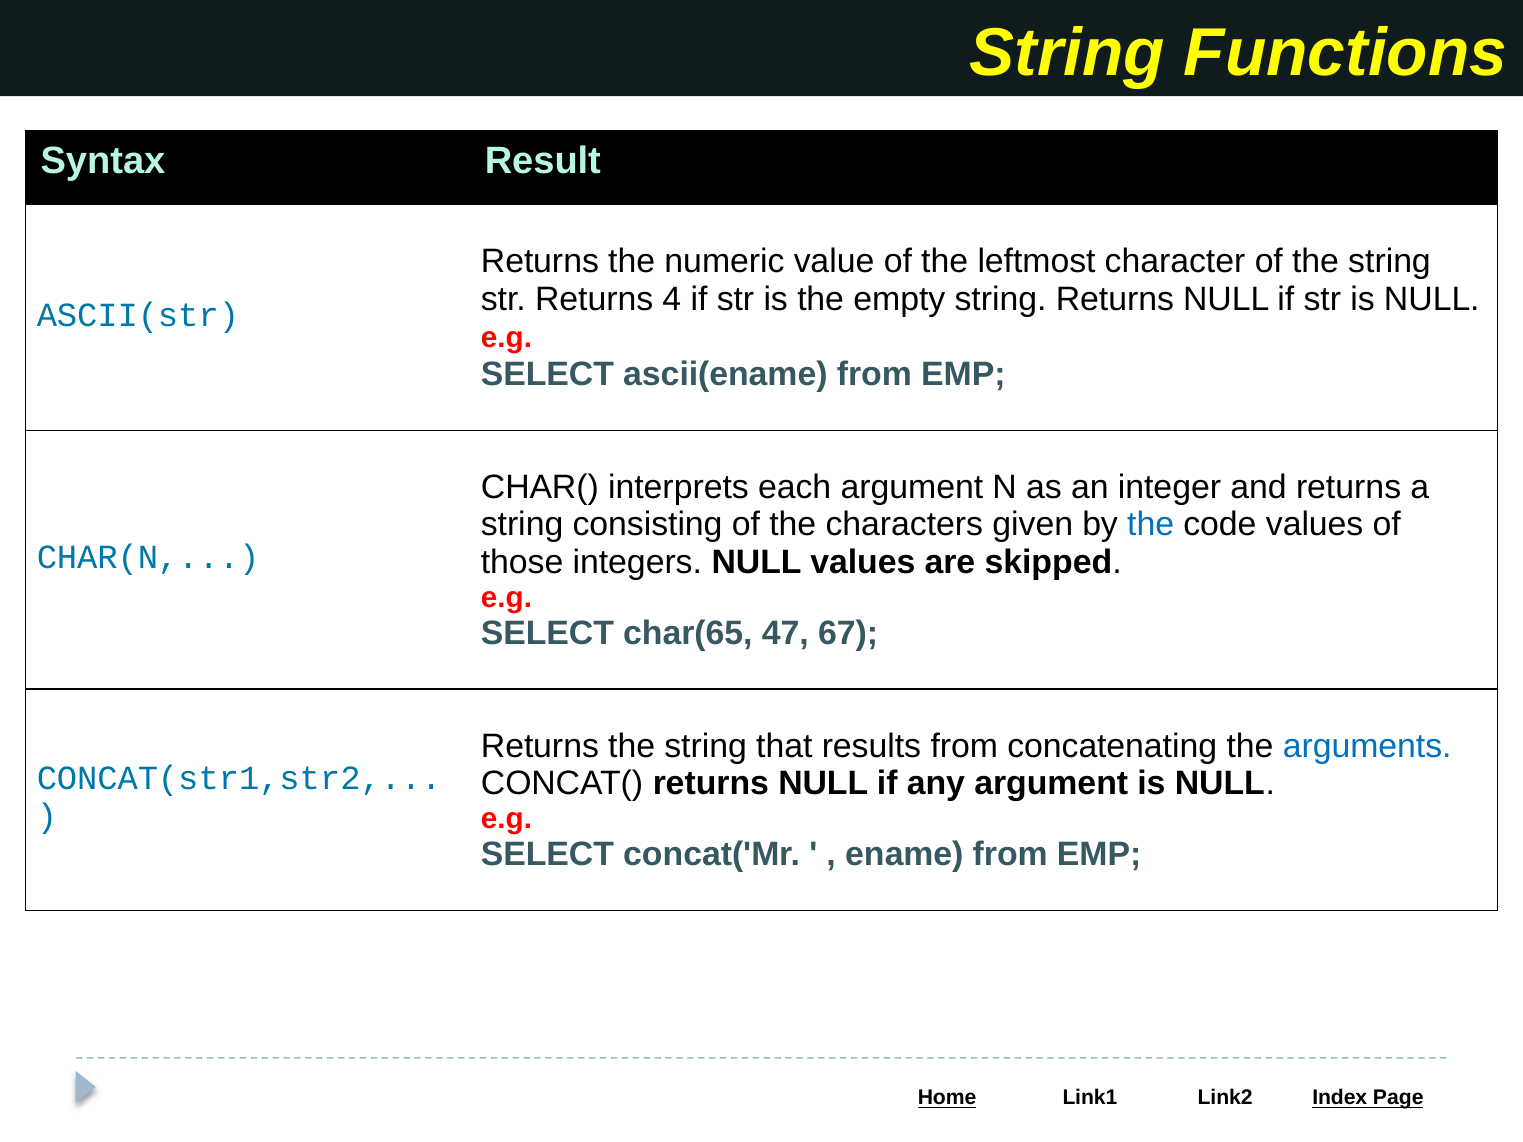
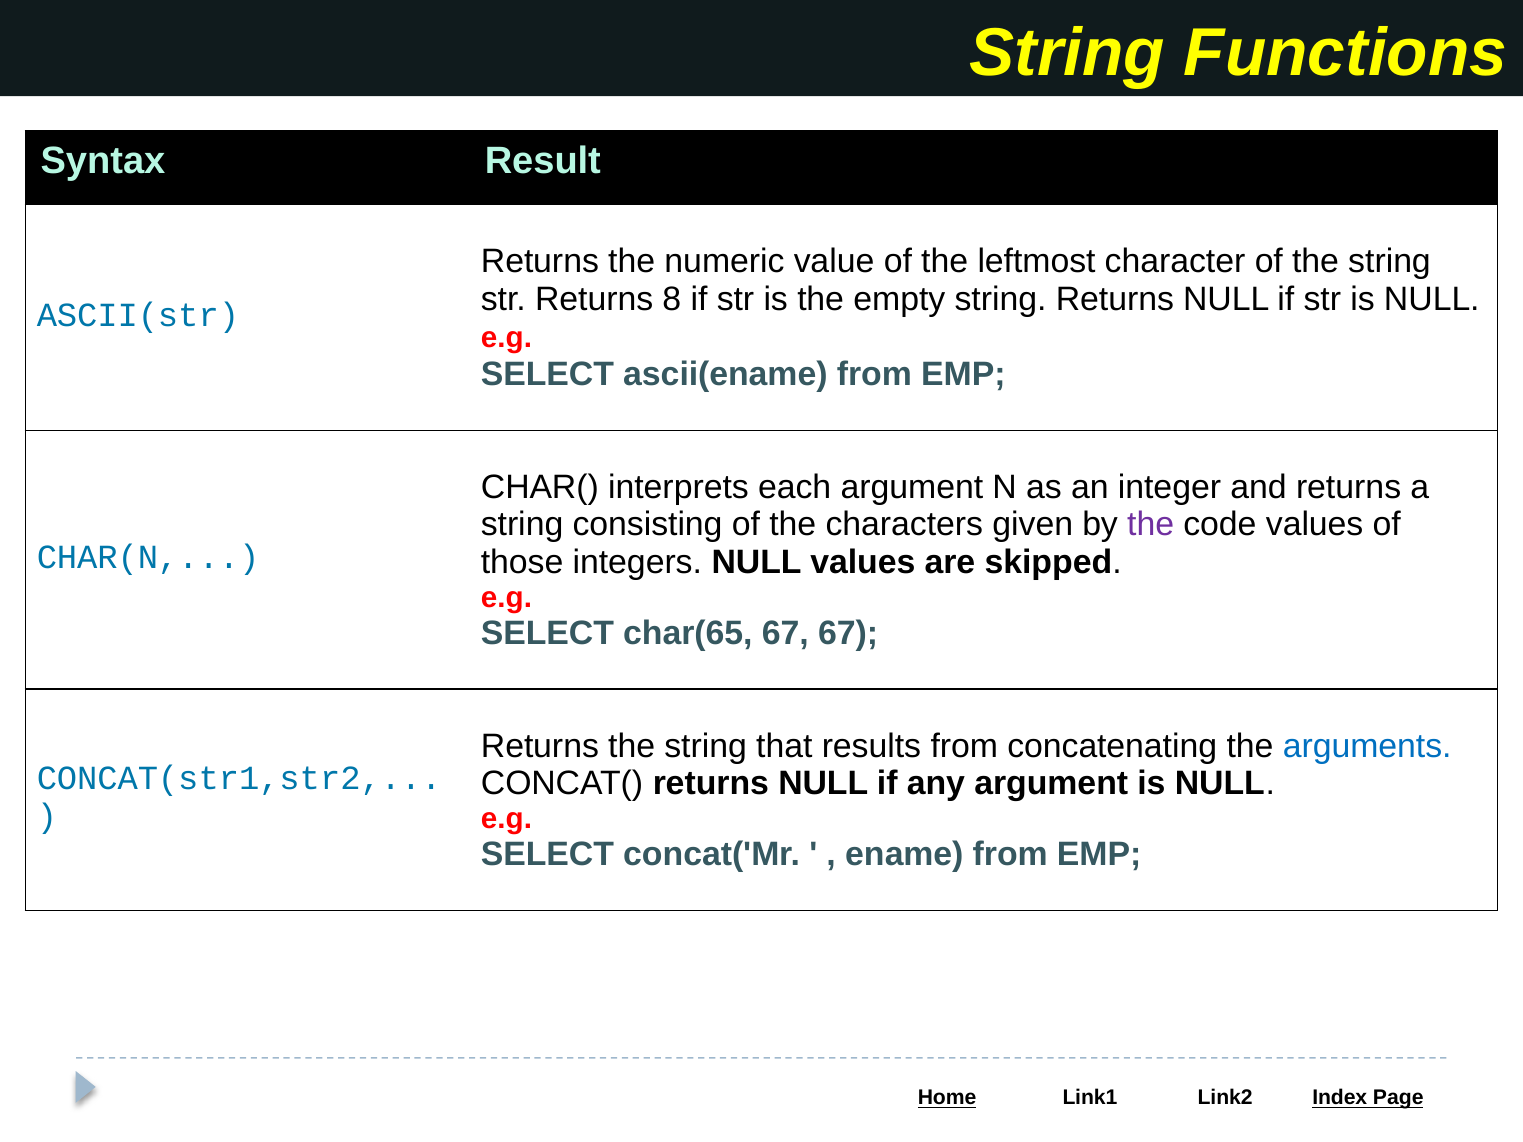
4: 4 -> 8 (672, 299)
the colour: blue -> purple (1151, 525)
char(65 47: 47 -> 67 (785, 633)
